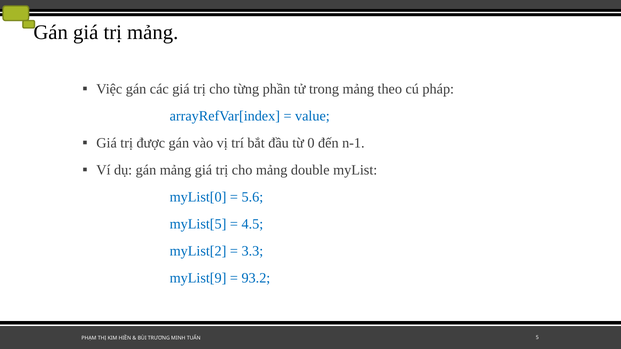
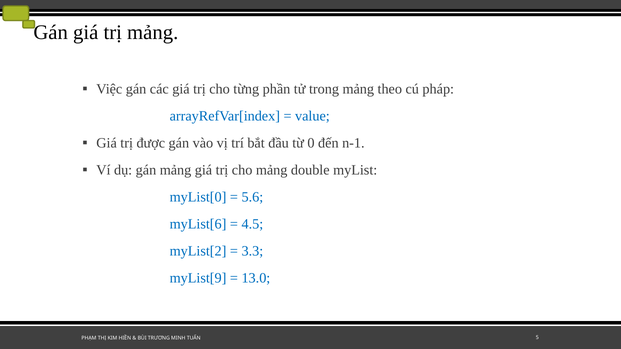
myList[5: myList[5 -> myList[6 (198, 224)
93.2: 93.2 -> 13.0 (256, 278)
